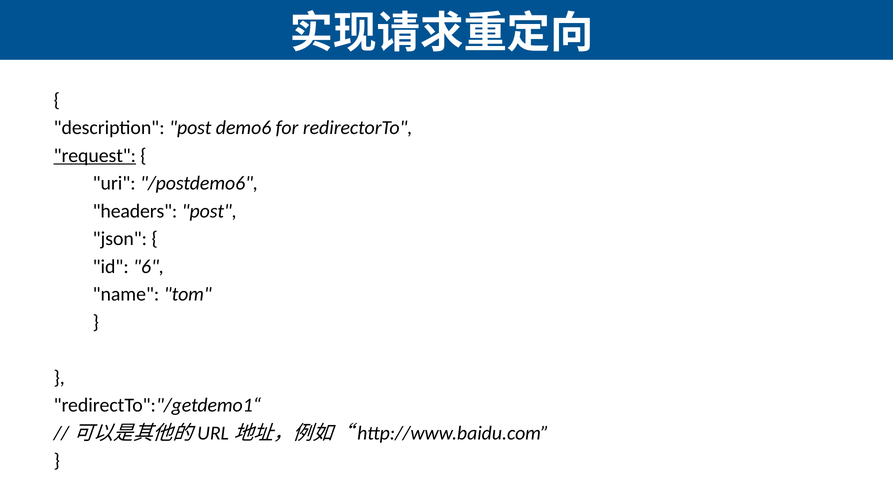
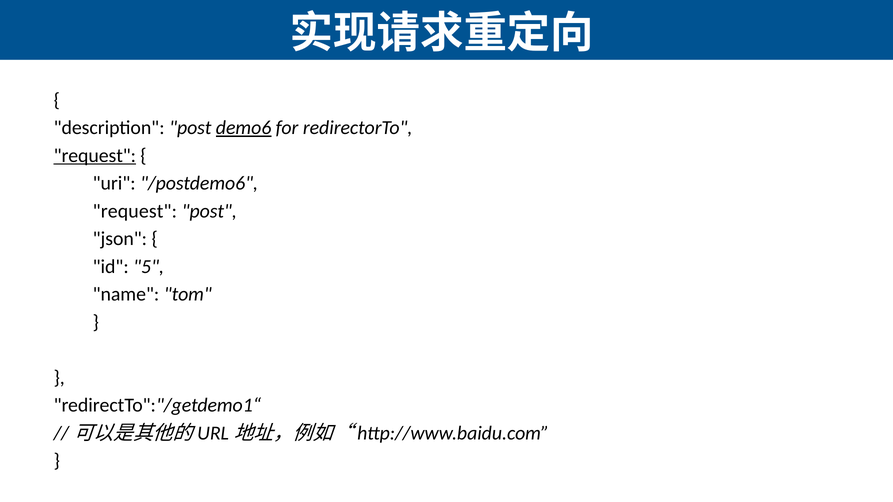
demo6 underline: none -> present (244, 128)
headers: headers -> request (135, 211)
6: 6 -> 5 (149, 267)
